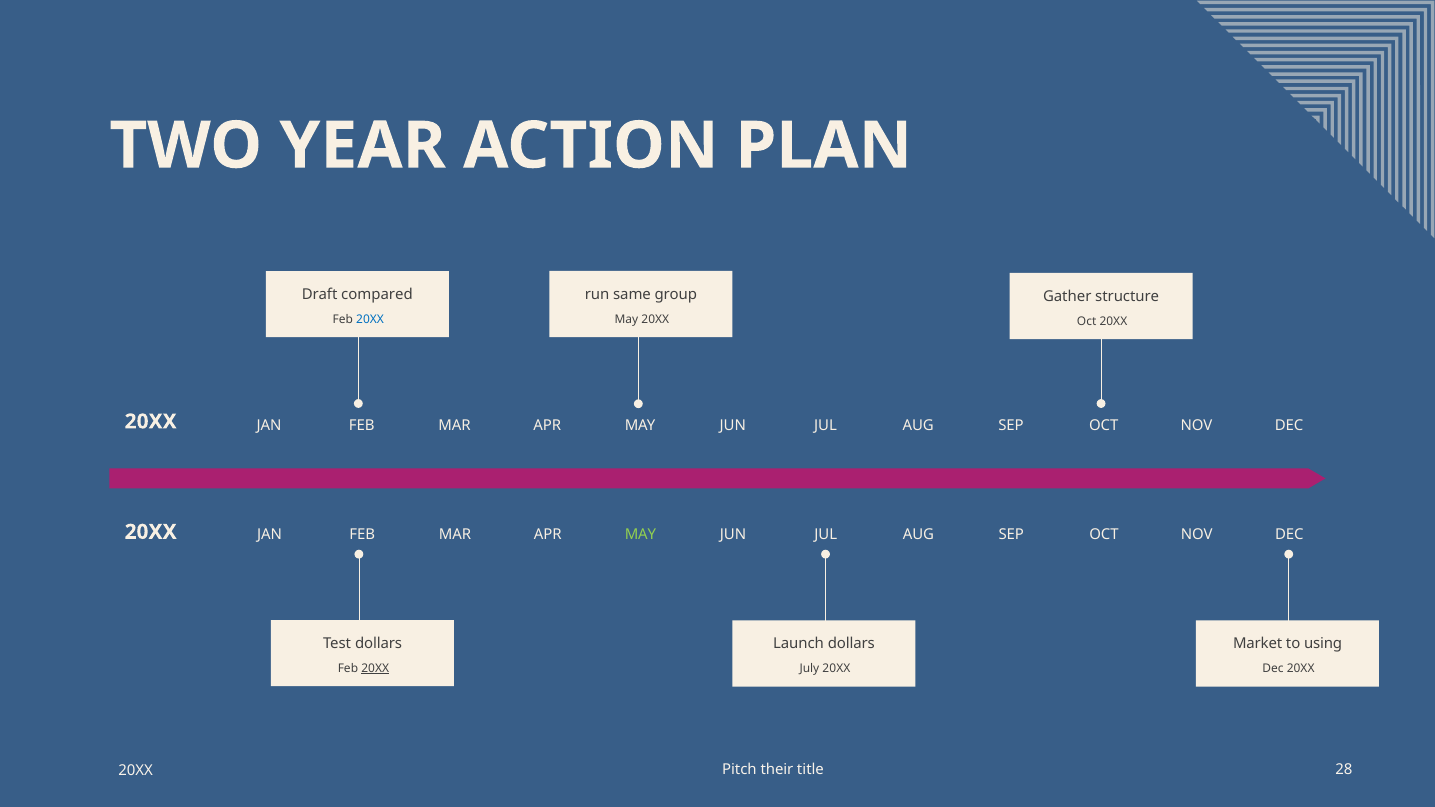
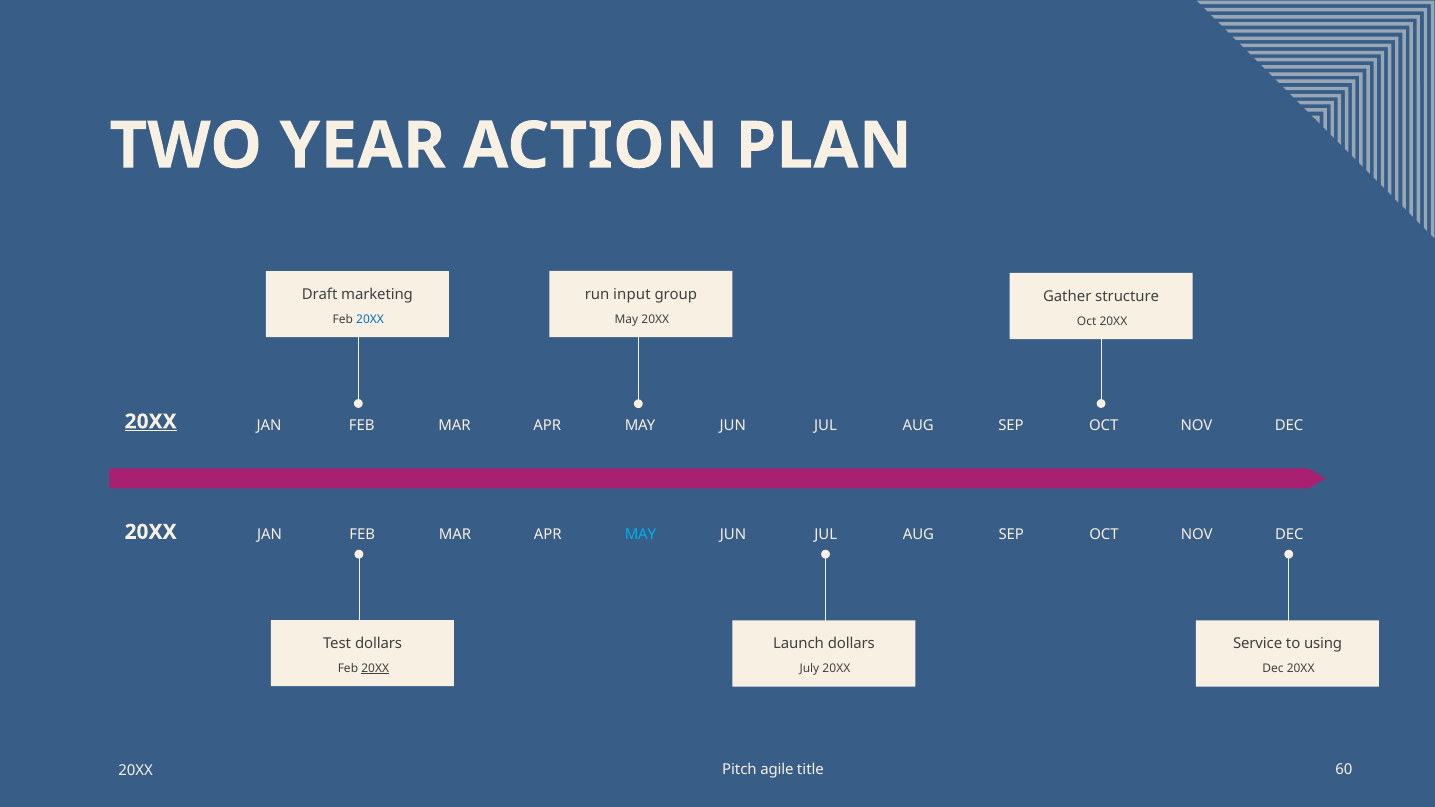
compared: compared -> marketing (377, 294)
same: same -> input (632, 294)
20XX underline: none -> present (151, 422)
MAY colour: light green -> light blue (640, 534)
Market: Market -> Service (1258, 644)
their: their -> agile (777, 770)
28: 28 -> 60 (1344, 769)
